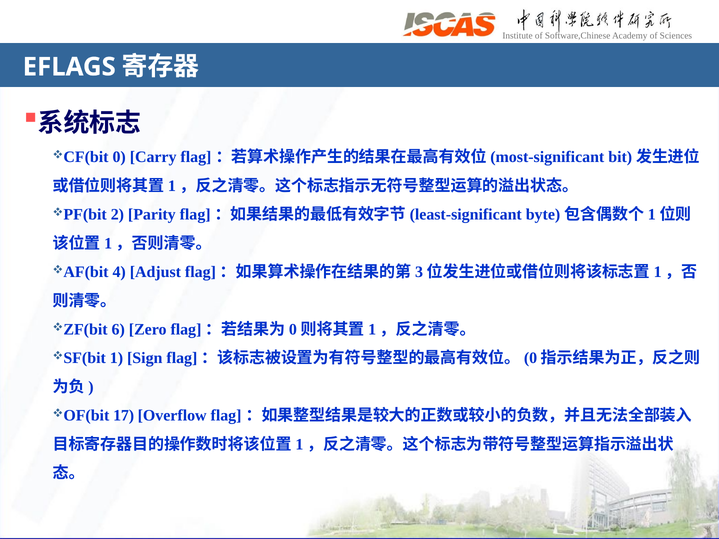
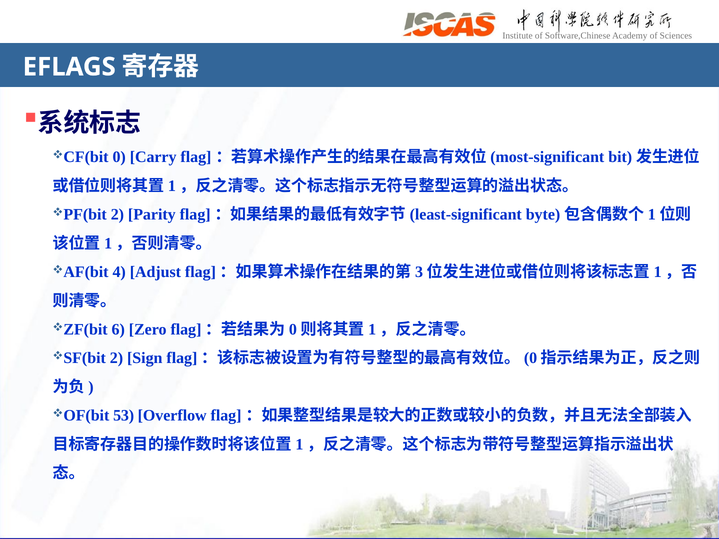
1: 1 -> 2 (116, 358)
17: 17 -> 53 (124, 416)
